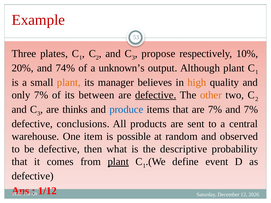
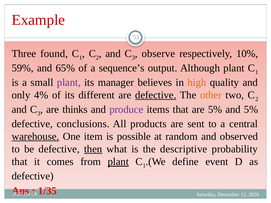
plates: plates -> found (54, 54)
propose: propose -> observe (158, 54)
20%: 20% -> 59% (23, 68)
74%: 74% -> 65% (65, 68)
unknown’s: unknown’s -> sequence’s (122, 68)
plant colour: orange -> purple (69, 82)
only 7%: 7% -> 4% (41, 95)
between: between -> different (97, 95)
produce colour: blue -> purple (126, 110)
are 7%: 7% -> 5% (215, 110)
and 7%: 7% -> 5% (251, 110)
warehouse underline: none -> present (35, 137)
then underline: none -> present (93, 149)
1/12: 1/12 -> 1/35 (47, 191)
